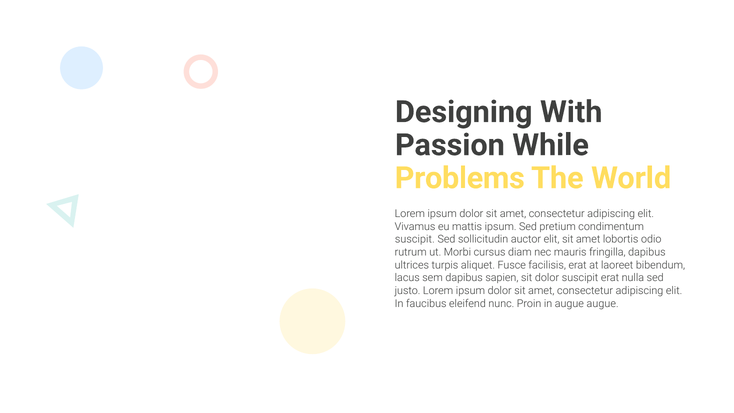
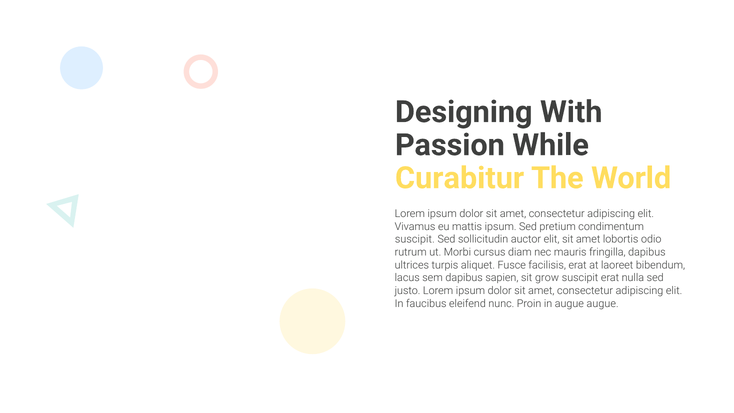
Problems: Problems -> Curabitur (460, 178)
sit dolor: dolor -> grow (547, 278)
